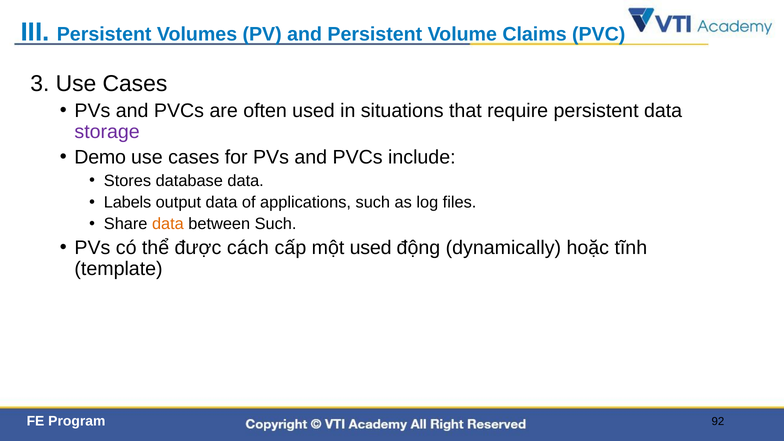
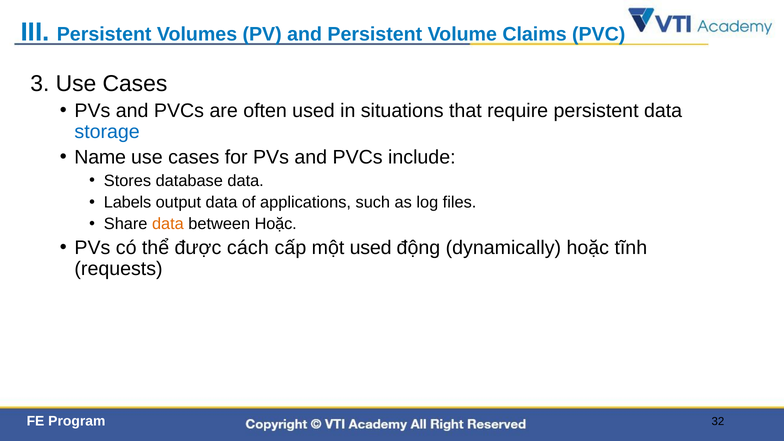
storage colour: purple -> blue (107, 132)
Demo: Demo -> Name (100, 157)
between Such: Such -> Hoặc (276, 224)
template: template -> requests (119, 269)
92: 92 -> 32 (718, 421)
